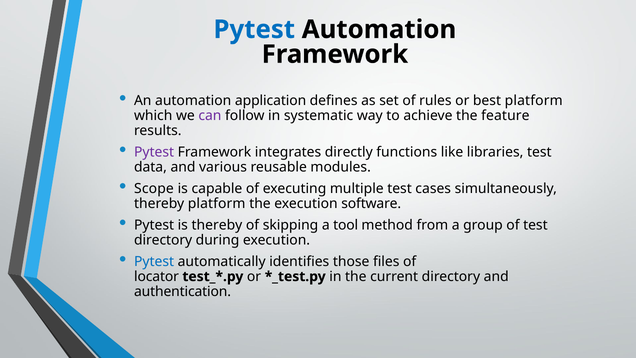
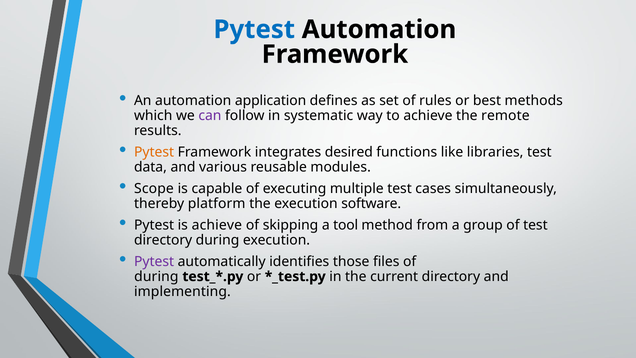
best platform: platform -> methods (534, 100)
feature: feature -> remote (505, 115)
Pytest colour: purple -> orange (154, 152)
directly: directly -> desired (349, 152)
is thereby: thereby -> achieve (217, 225)
Pytest colour: blue -> purple (154, 261)
locator: locator -> during (156, 276)
authentication: authentication -> implementing (182, 291)
